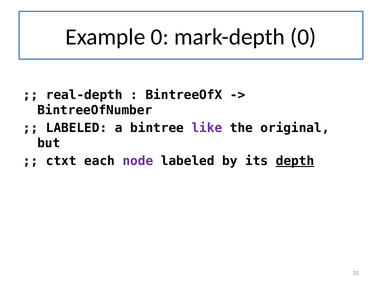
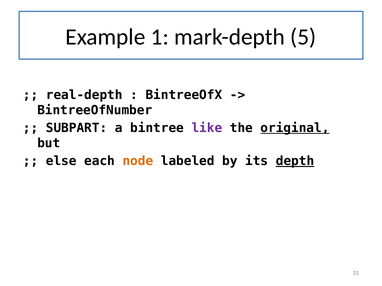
Example 0: 0 -> 1 (160, 37)
mark-depth 0: 0 -> 5 (303, 37)
LABELED: LABELED -> SUBPART (77, 128)
original underline: none -> present (295, 128)
ctxt: ctxt -> else (61, 161)
node colour: purple -> orange (138, 161)
